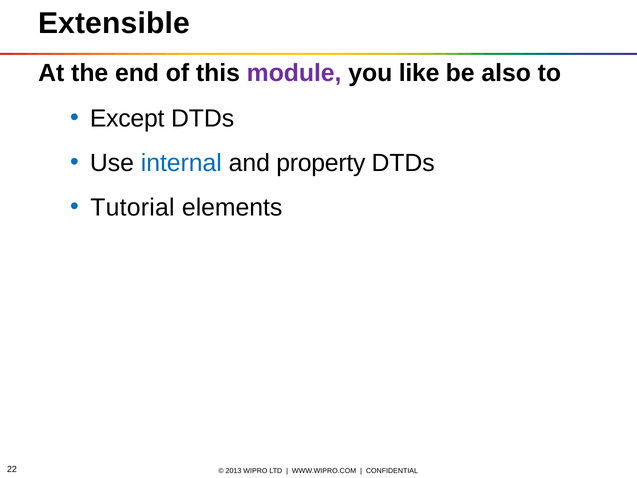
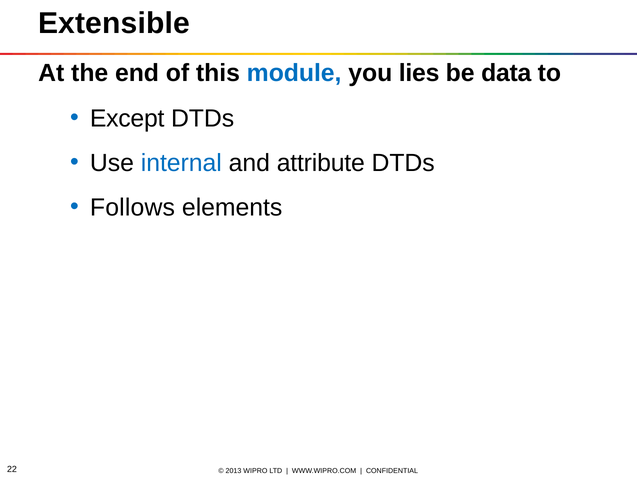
module colour: purple -> blue (294, 73)
like: like -> lies (419, 73)
also: also -> data (506, 73)
property: property -> attribute (321, 163)
Tutorial: Tutorial -> Follows (132, 208)
